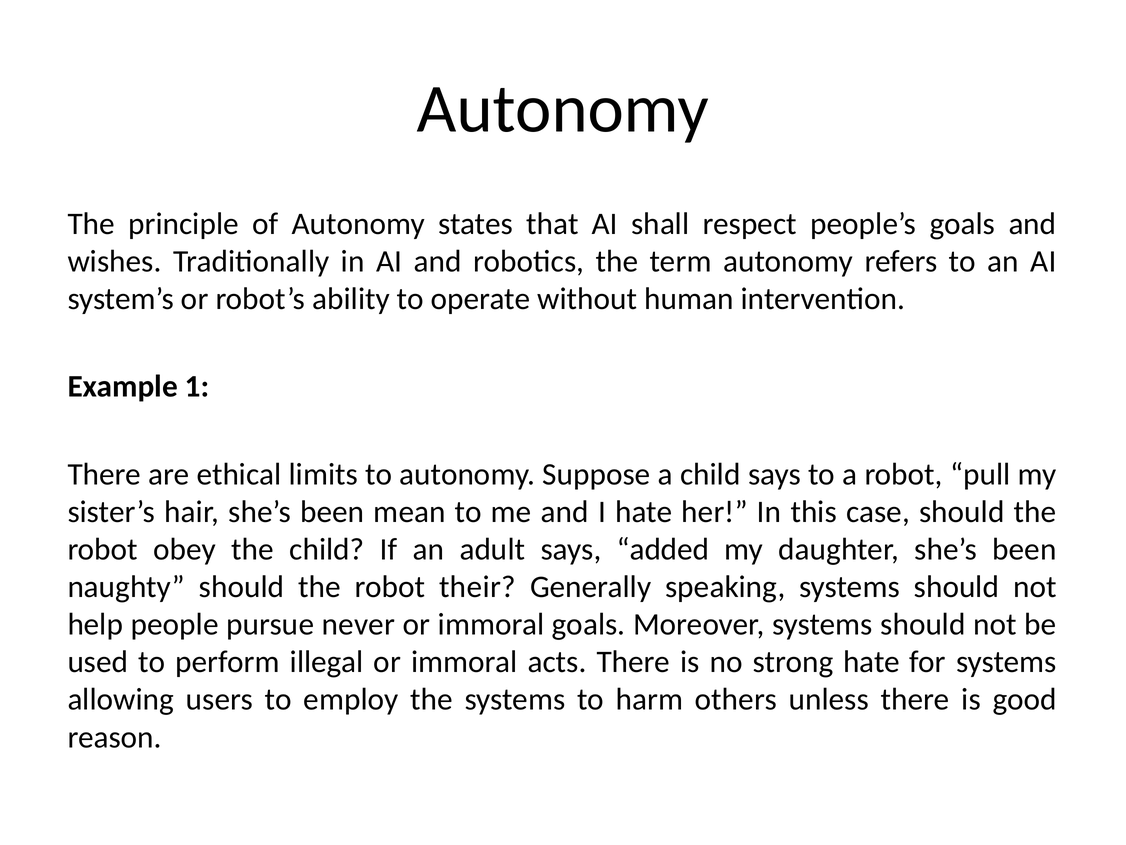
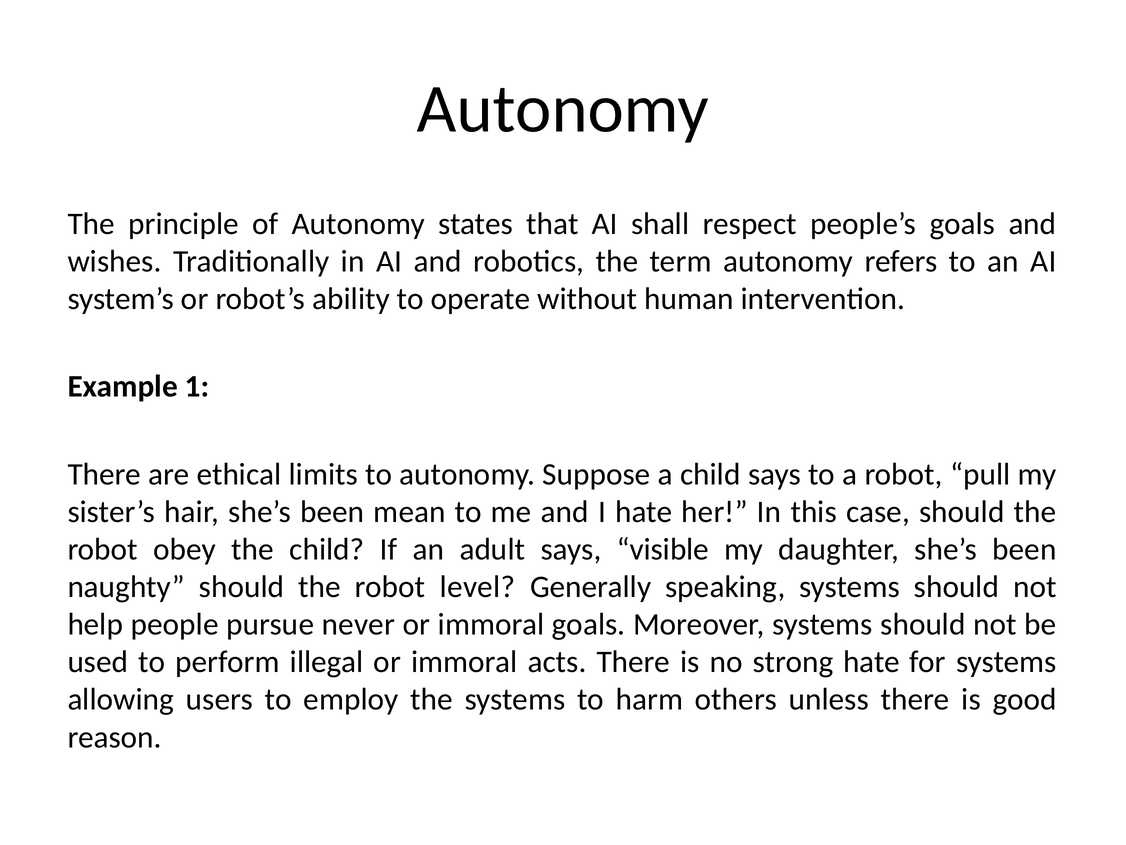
added: added -> visible (663, 549)
their: their -> level (477, 587)
